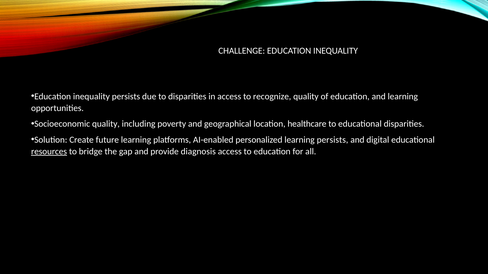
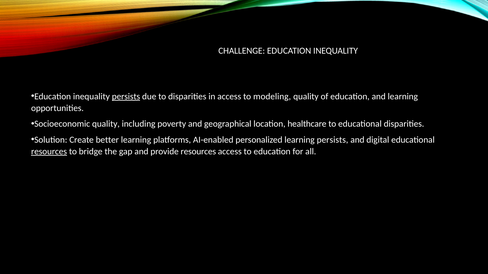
persists underline: none -> present (126, 97)
recognize: recognize -> modeling (272, 97)
future: future -> better (107, 140)
provide diagnosis: diagnosis -> resources (198, 152)
